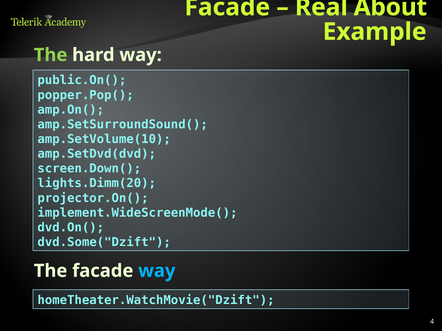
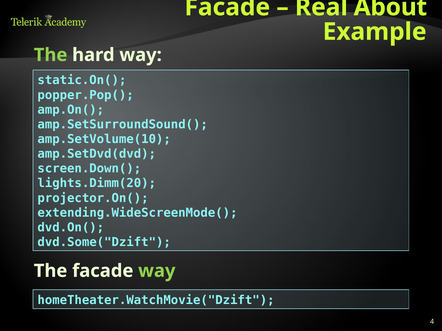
public.On(: public.On( -> static.On( (82, 80)
implement.WideScreenMode(: implement.WideScreenMode( -> extending.WideScreenMode( (137, 213)
way colour: light blue -> light green (157, 271)
